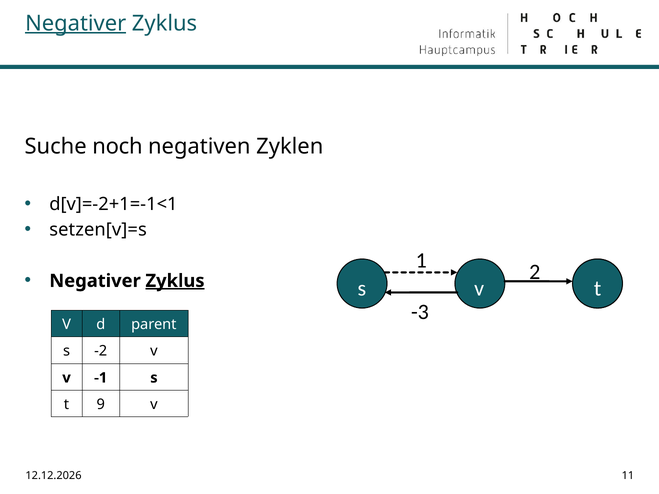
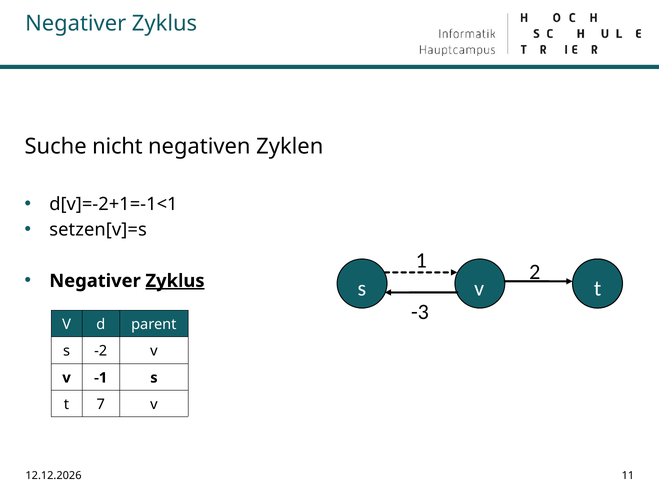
Negativer underline: present -> none (76, 23)
noch: noch -> nicht (117, 147)
9: 9 -> 7 (101, 404)
